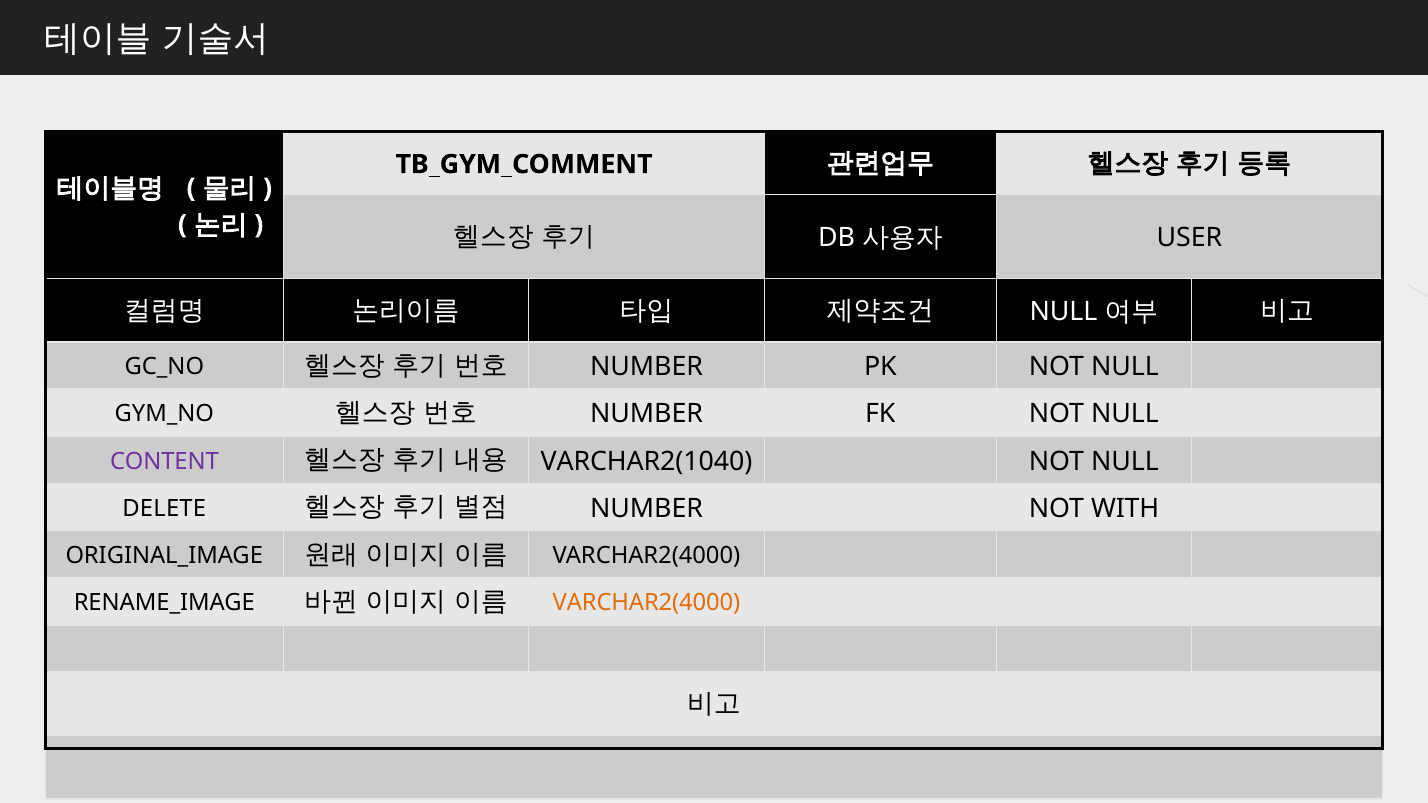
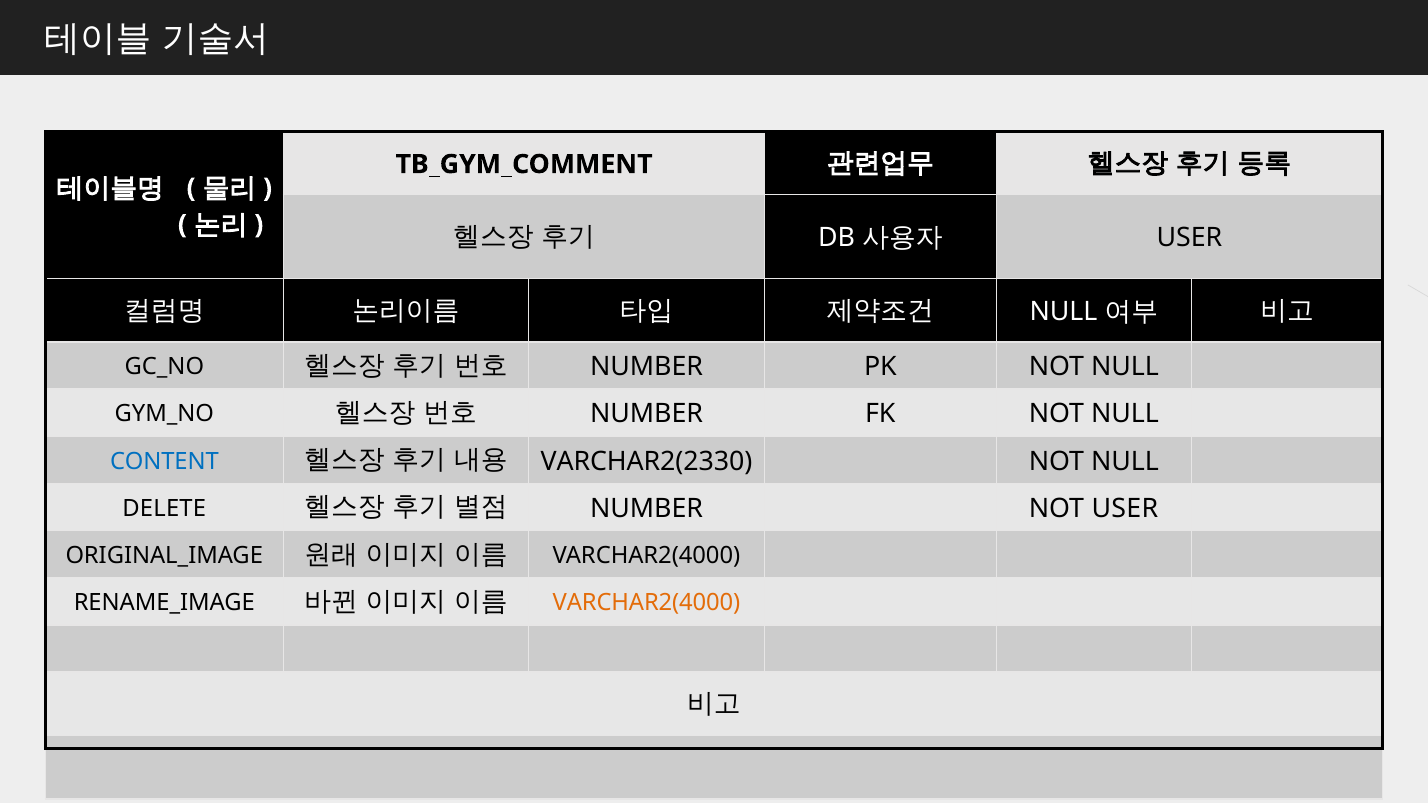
CONTENT colour: purple -> blue (164, 461)
VARCHAR2(1040: VARCHAR2(1040 -> VARCHAR2(2330 (646, 461)
NOT WITH: WITH -> USER (1125, 509)
